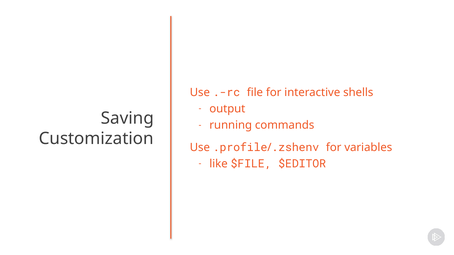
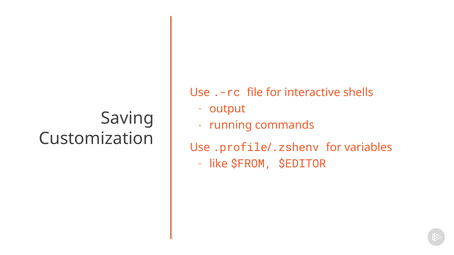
$FILE: $FILE -> $FROM (251, 164)
